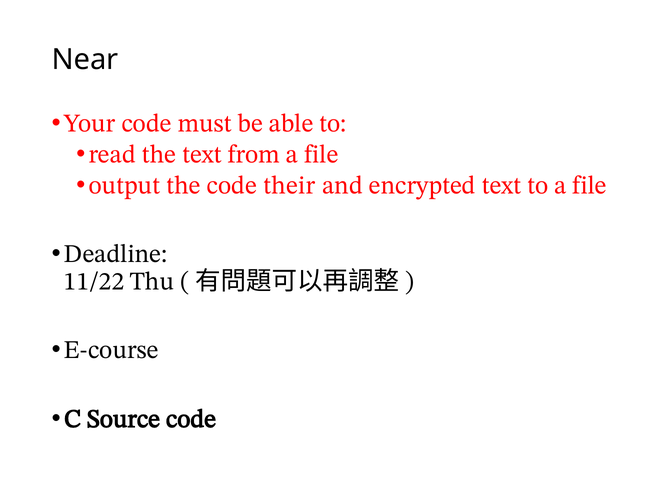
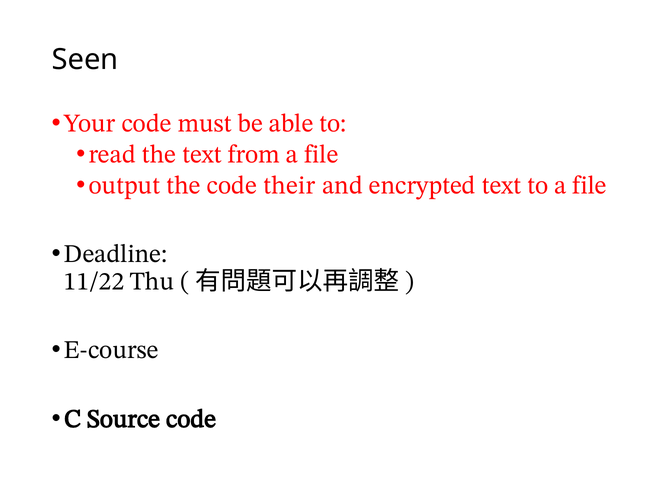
Near: Near -> Seen (85, 60)
